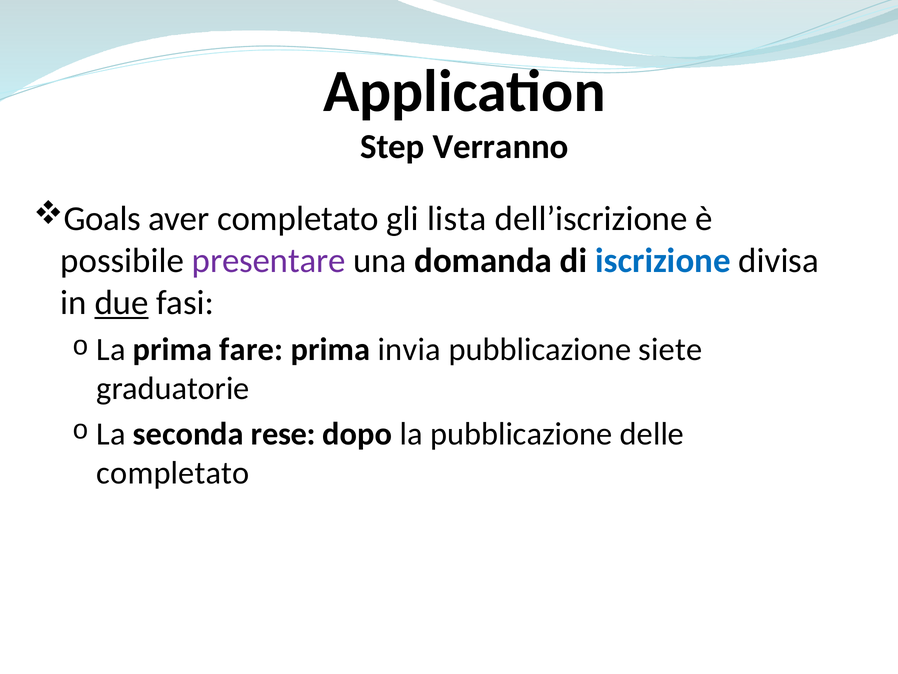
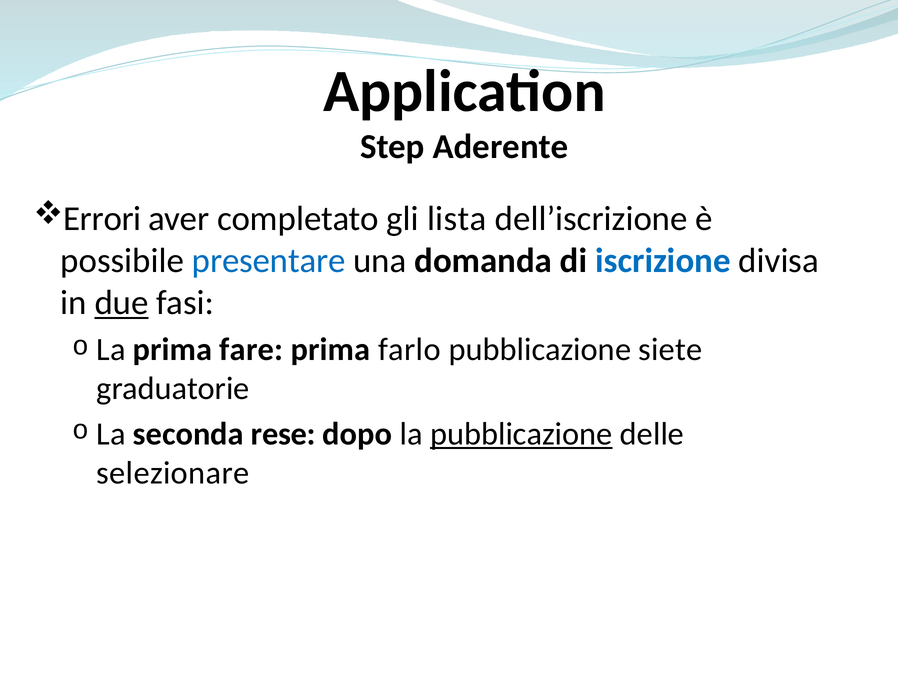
Verranno: Verranno -> Aderente (501, 146)
Goals: Goals -> Errori (102, 219)
presentare colour: purple -> blue (269, 261)
invia: invia -> farlo (409, 349)
pubblicazione underline: none -> present (521, 434)
completato: completato -> selezionare (173, 472)
